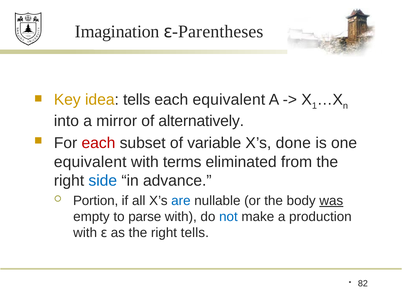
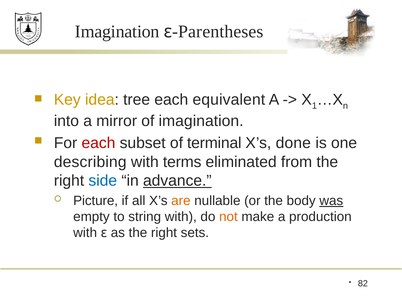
idea tells: tells -> tree (137, 100)
of alternatively: alternatively -> imagination (201, 121)
variable: variable -> terminal (214, 143)
equivalent: equivalent -> describing (90, 162)
advance underline: none -> present (177, 180)
Portion: Portion -> Picture (96, 200)
are colour: blue -> orange (181, 200)
parse: parse -> string (145, 216)
not colour: blue -> orange (228, 216)
right tells: tells -> sets (195, 232)
